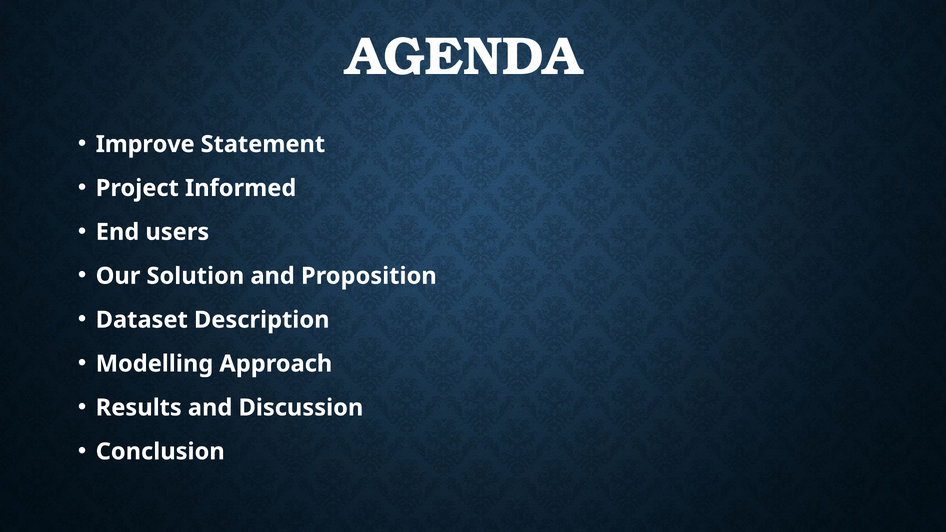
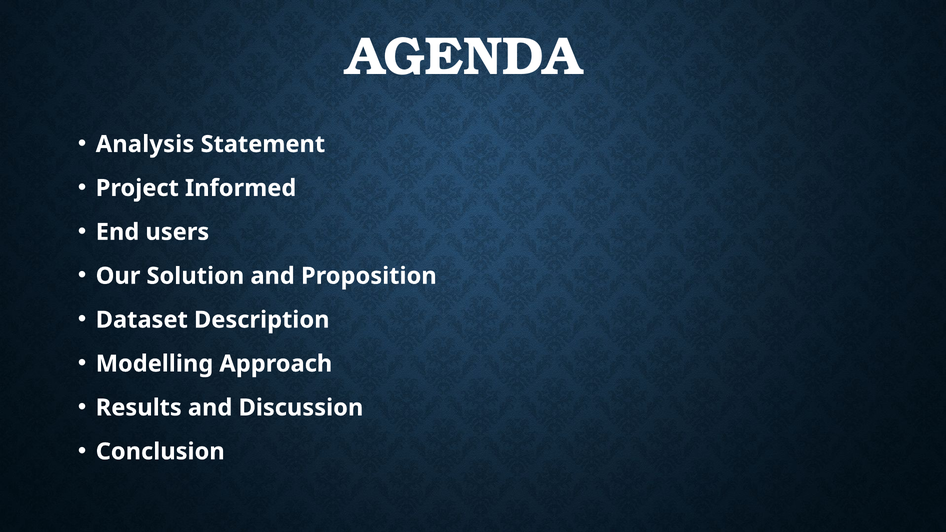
Improve: Improve -> Analysis (145, 144)
